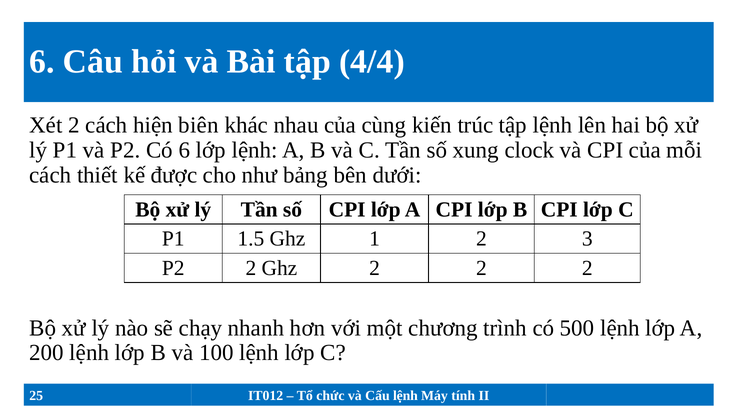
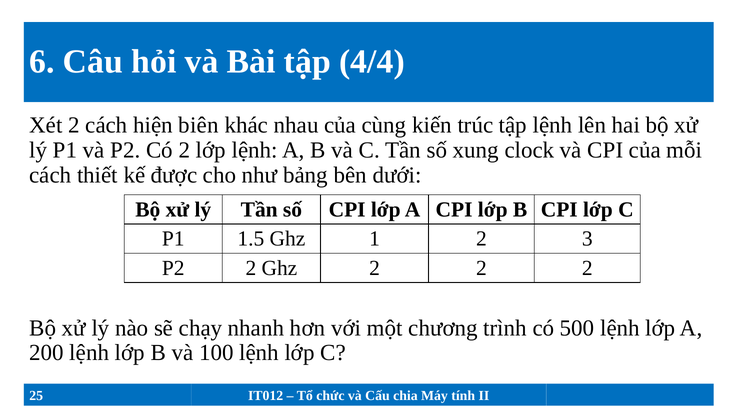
Có 6: 6 -> 2 (184, 150)
lệnh: lệnh -> chia (405, 396)
